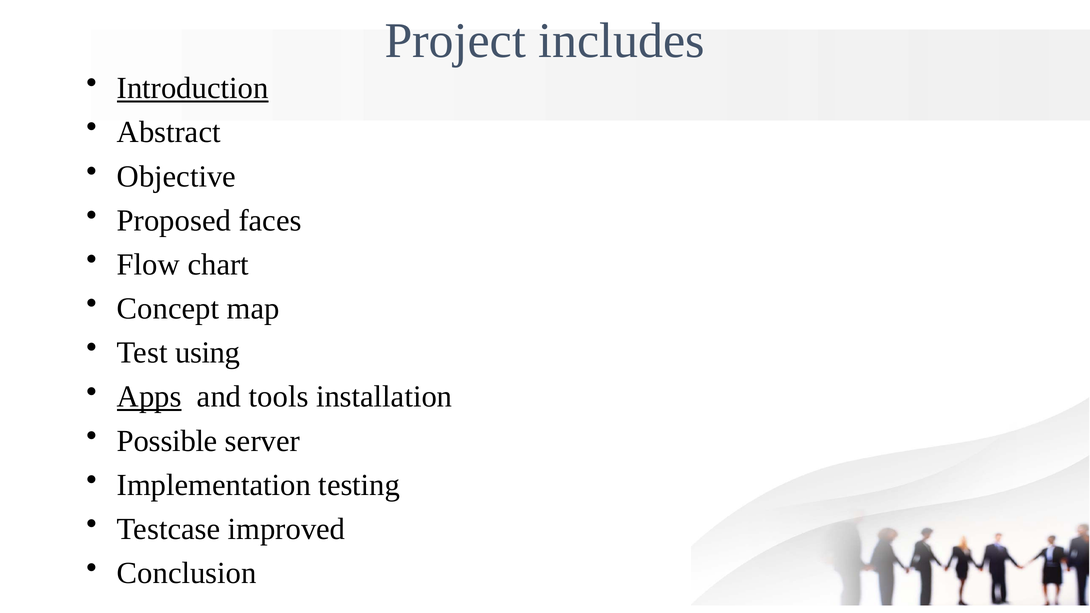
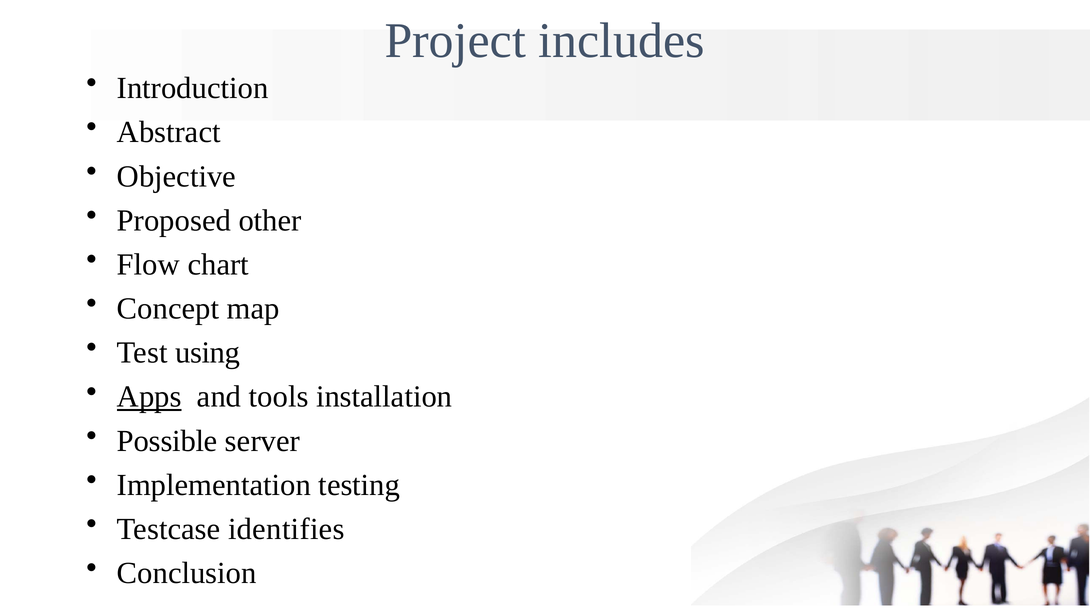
Introduction underline: present -> none (193, 88)
faces: faces -> other (270, 221)
improved: improved -> identifies (286, 529)
